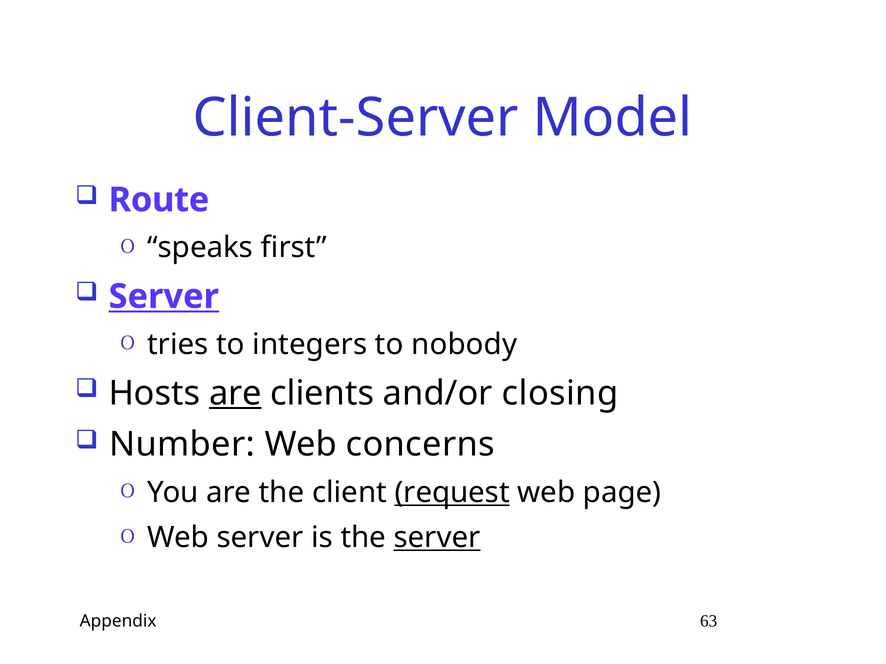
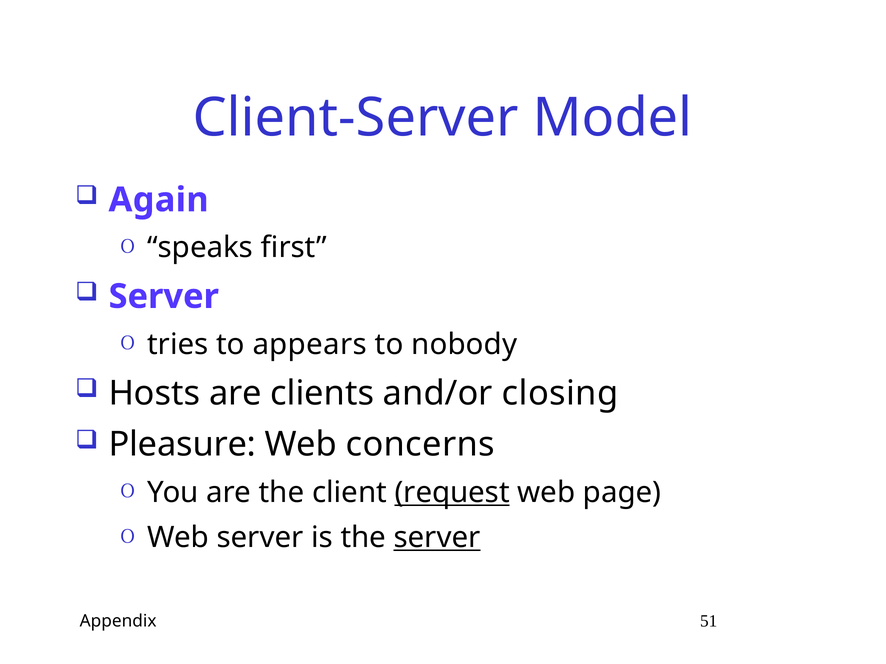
Route: Route -> Again (159, 200)
Server underline: present -> none (164, 297)
integers: integers -> appears (310, 345)
are underline: present -> none (235, 393)
Number: Number -> Pleasure (182, 445)
63: 63 -> 51 (709, 621)
